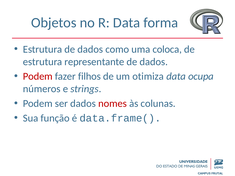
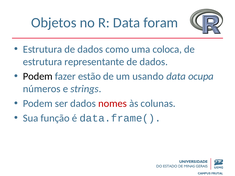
forma: forma -> foram (161, 23)
Podem colour: red -> black (38, 76)
filhos: filhos -> estão (89, 76)
otimiza: otimiza -> usando (148, 76)
